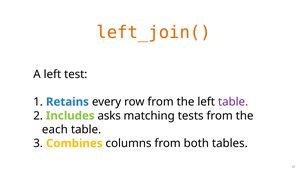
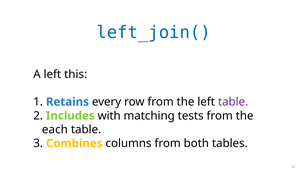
left_join( colour: orange -> blue (154, 32)
test: test -> this (76, 74)
asks: asks -> with (109, 116)
